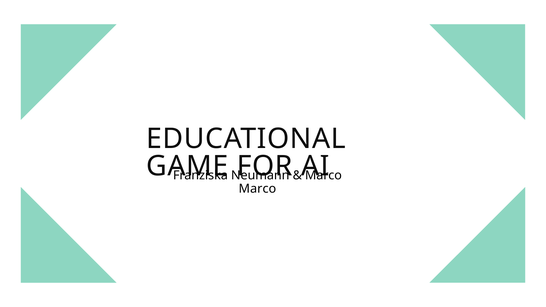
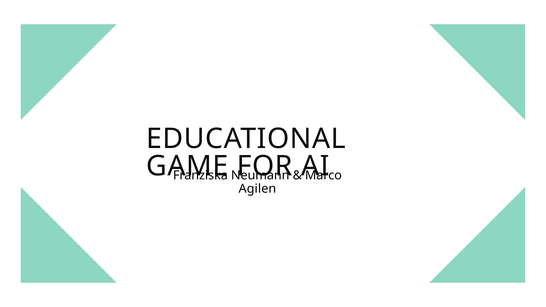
Marco: Marco -> Agilen (257, 189)
